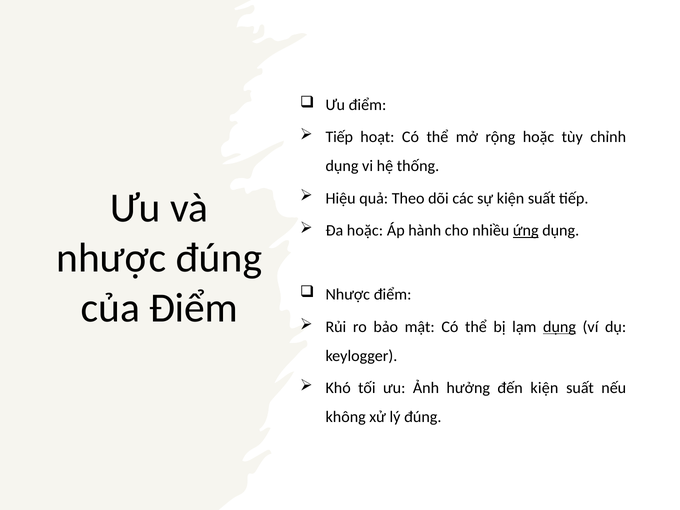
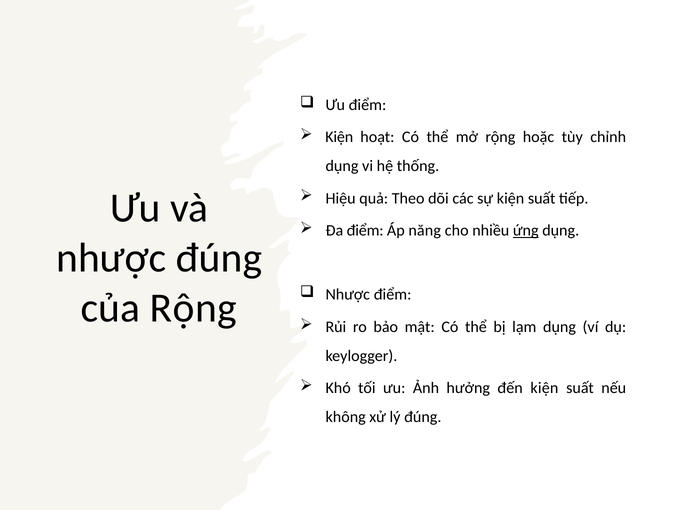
Tiếp: Tiếp -> Kiện (339, 137)
Đa hoặc: hoặc -> điểm (365, 230)
hành: hành -> năng (425, 230)
của Điểm: Điểm -> Rộng (193, 308)
dụng underline: present -> none (560, 327)
